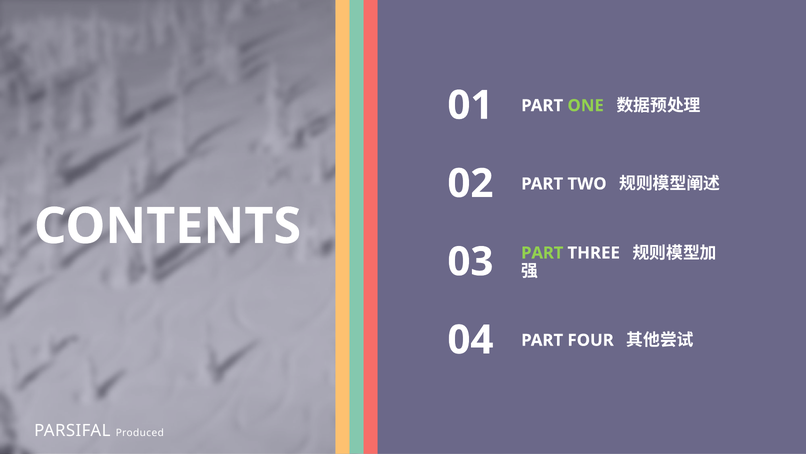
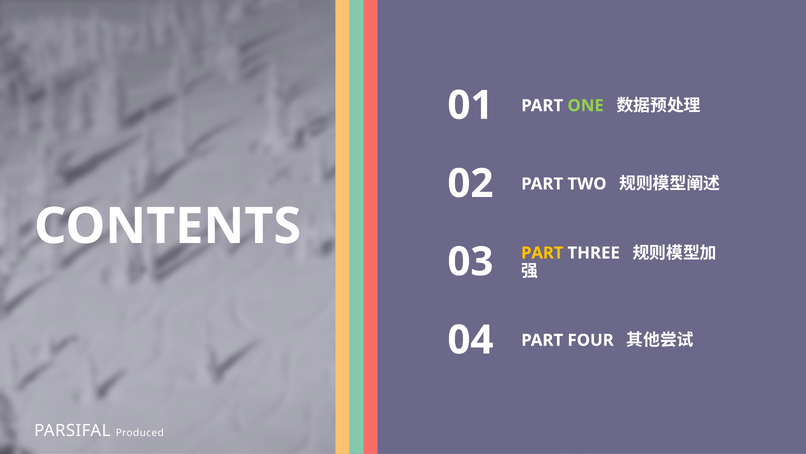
PART colour: light green -> yellow (542, 253)
